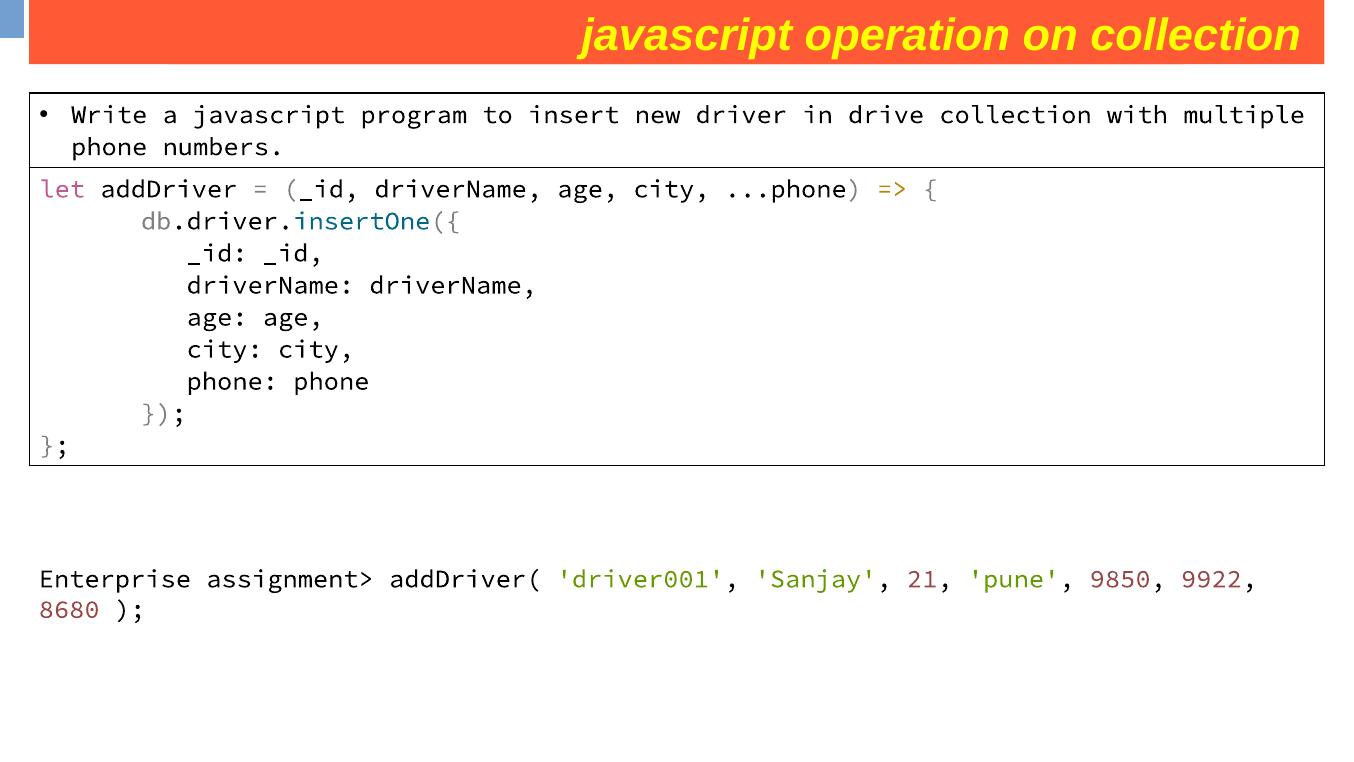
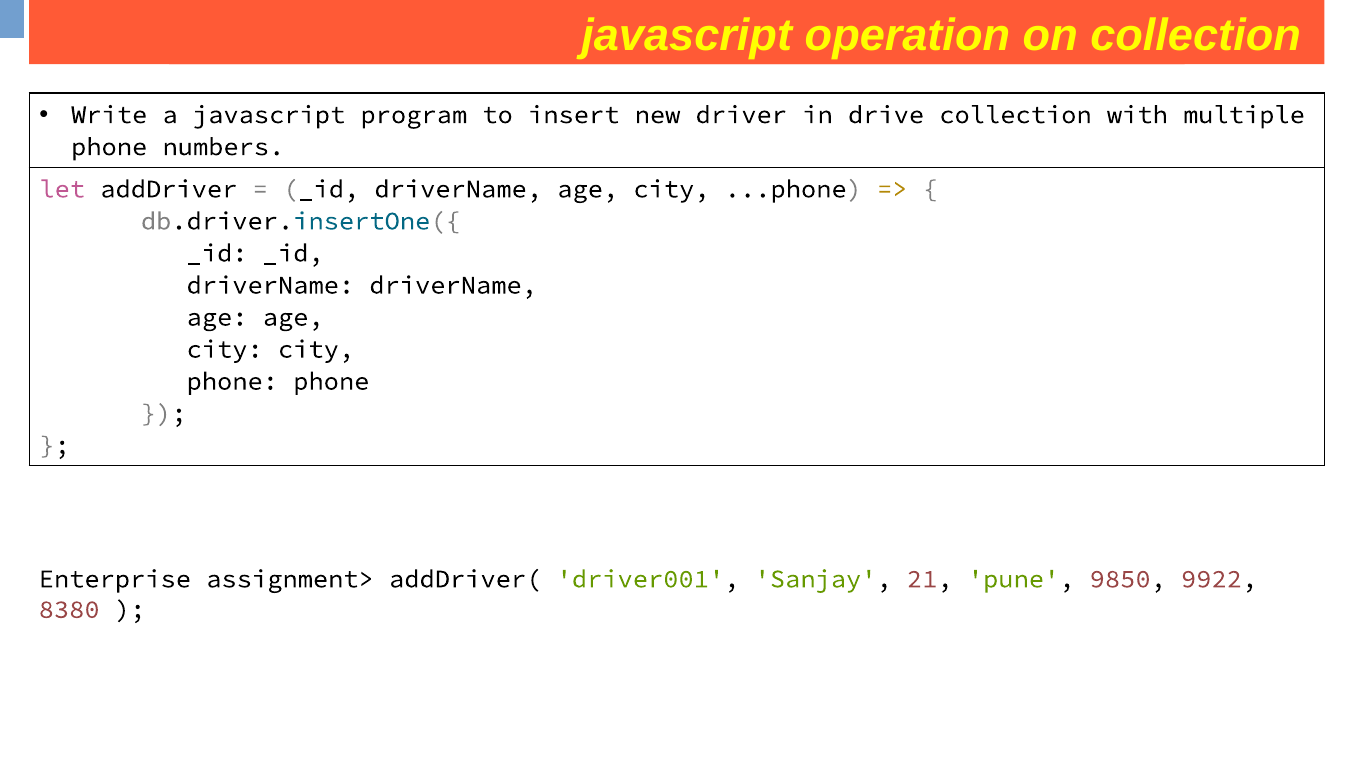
8680: 8680 -> 8380 (69, 609)
